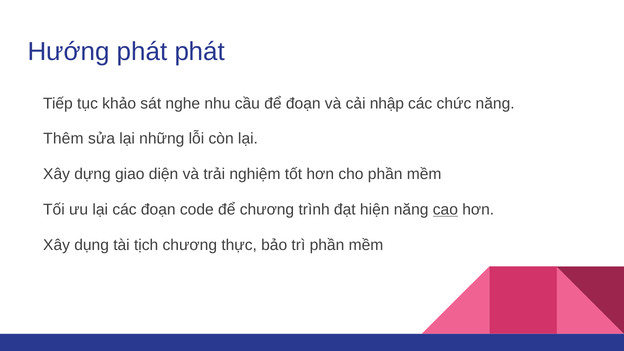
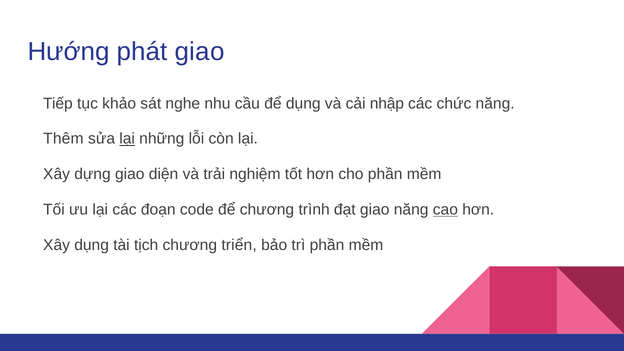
phát phát: phát -> giao (200, 52)
để đoạn: đoạn -> dụng (303, 103)
lại underline: none -> present (127, 139)
đạt hiện: hiện -> giao (375, 210)
thực: thực -> triển (239, 245)
